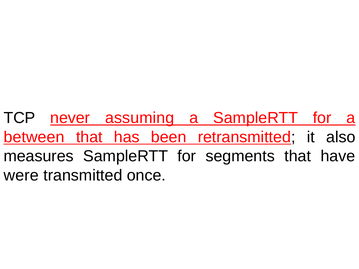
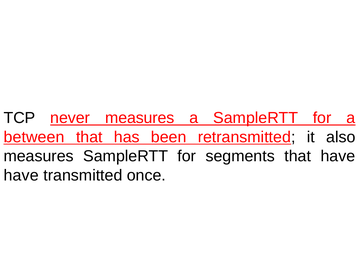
never assuming: assuming -> measures (140, 118)
were: were -> have (21, 176)
